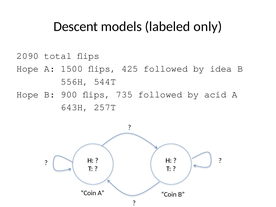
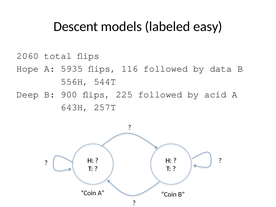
only: only -> easy (208, 27)
2090: 2090 -> 2060 (28, 56)
1500: 1500 -> 5935 (72, 69)
425: 425 -> 116 (130, 69)
idea: idea -> data (221, 69)
Hope: Hope -> Deep (28, 94)
735: 735 -> 225 (124, 94)
